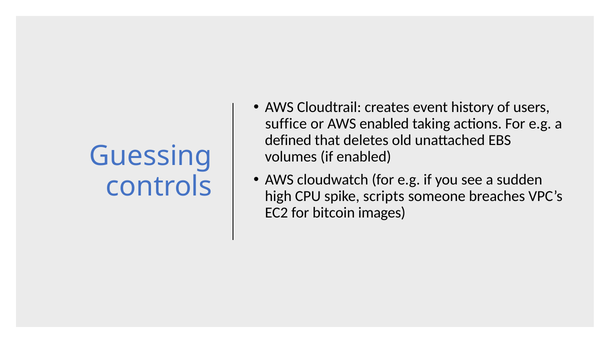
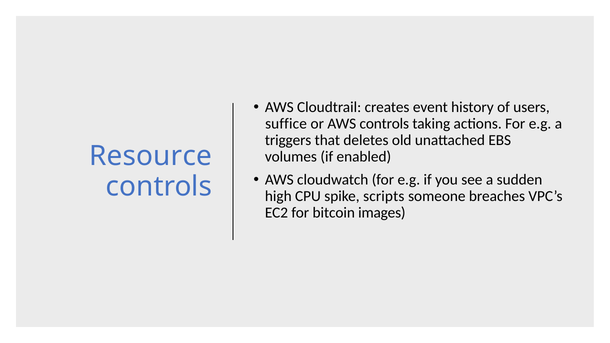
AWS enabled: enabled -> controls (384, 124)
defined: defined -> triggers (288, 140)
Guessing: Guessing -> Resource (151, 156)
